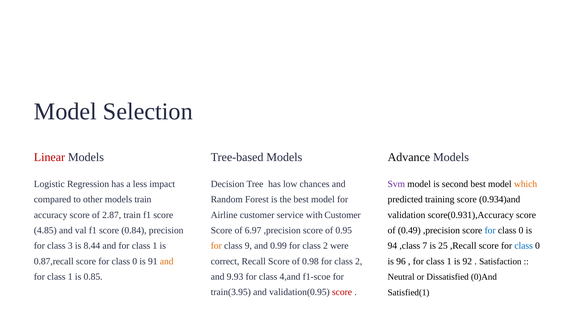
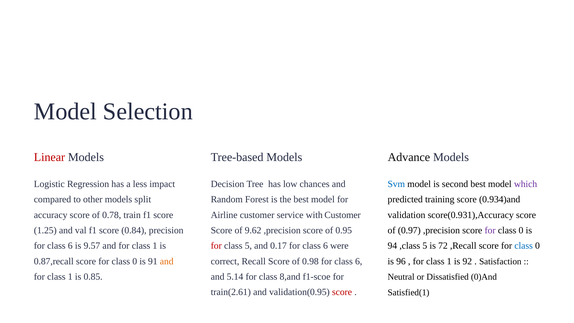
Svm colour: purple -> blue (396, 184)
which colour: orange -> purple (526, 184)
models train: train -> split (143, 199)
2.87: 2.87 -> 0.78 (112, 215)
4.85: 4.85 -> 1.25 (45, 230)
6.97: 6.97 -> 9.62 (253, 230)
0.49: 0.49 -> 0.97 (409, 230)
for colour: blue -> purple (490, 230)
3: 3 -> 6 (70, 246)
8.44: 8.44 -> 9.57 (92, 246)
for colour: orange -> red (216, 246)
class 9: 9 -> 5 (248, 246)
0.99: 0.99 -> 0.17 (278, 246)
2: 2 -> 6 (326, 246)
,class 7: 7 -> 5 (425, 246)
25: 25 -> 72 (443, 246)
0.98 for class 2: 2 -> 6 (359, 261)
9.93: 9.93 -> 5.14 (235, 277)
4,and: 4,and -> 8,and (290, 277)
train(3.95: train(3.95 -> train(2.61 (231, 292)
